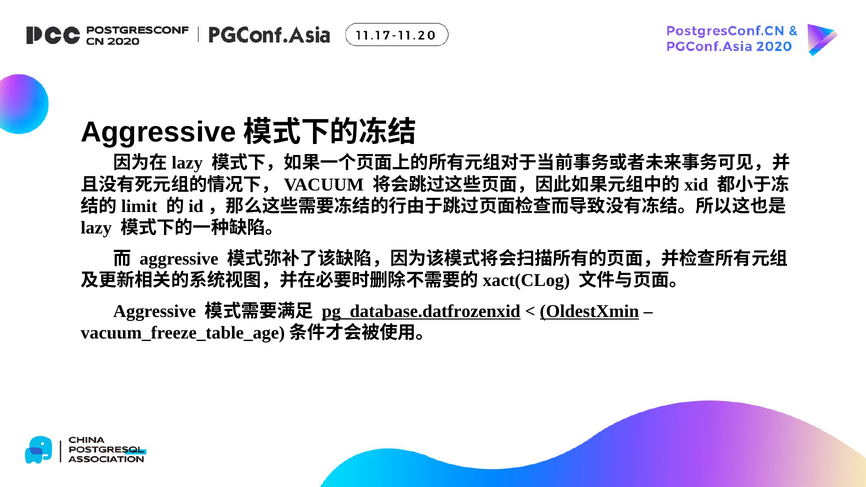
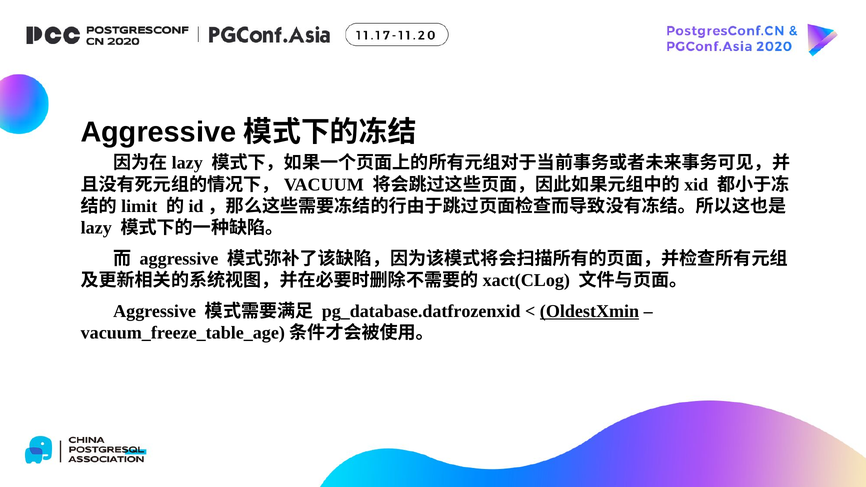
pg_database.datfrozenxid underline: present -> none (421, 311)
